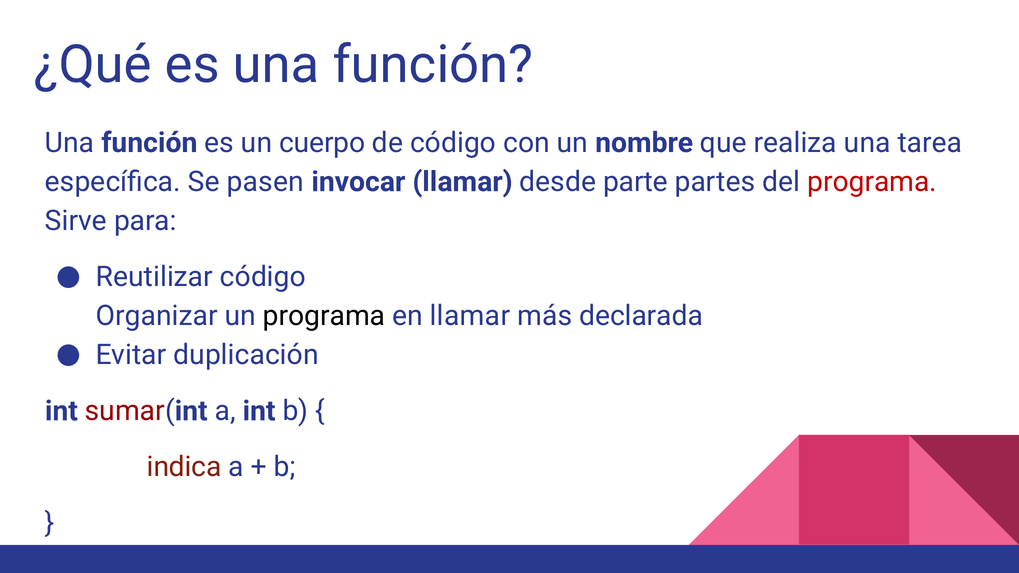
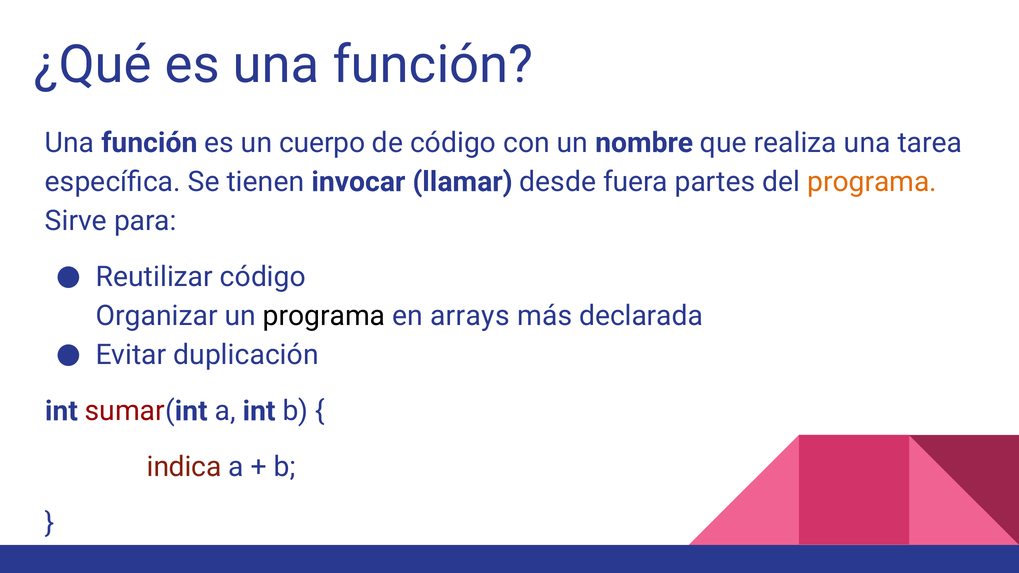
pasen: pasen -> tienen (265, 182)
parte: parte -> fuera (635, 182)
programa colour: red -> orange (872, 182)
en llamar: llamar -> arrays (470, 316)
